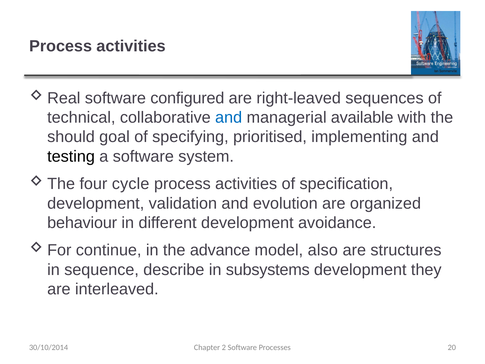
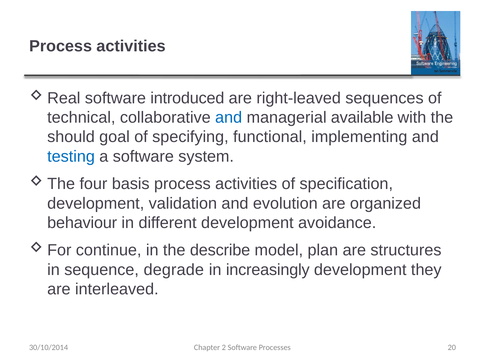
configured: configured -> introduced (187, 98)
prioritised: prioritised -> functional (270, 137)
testing colour: black -> blue (71, 156)
cycle: cycle -> basis (131, 184)
advance: advance -> describe (220, 250)
also: also -> plan (323, 250)
describe: describe -> degrade (174, 269)
subsystems: subsystems -> increasingly (268, 269)
